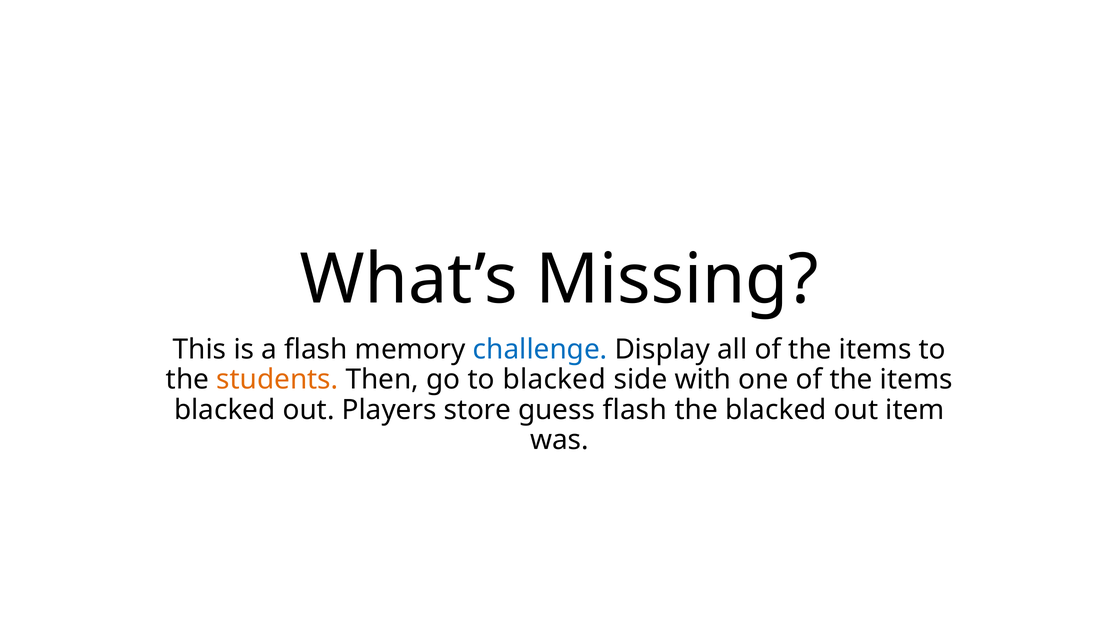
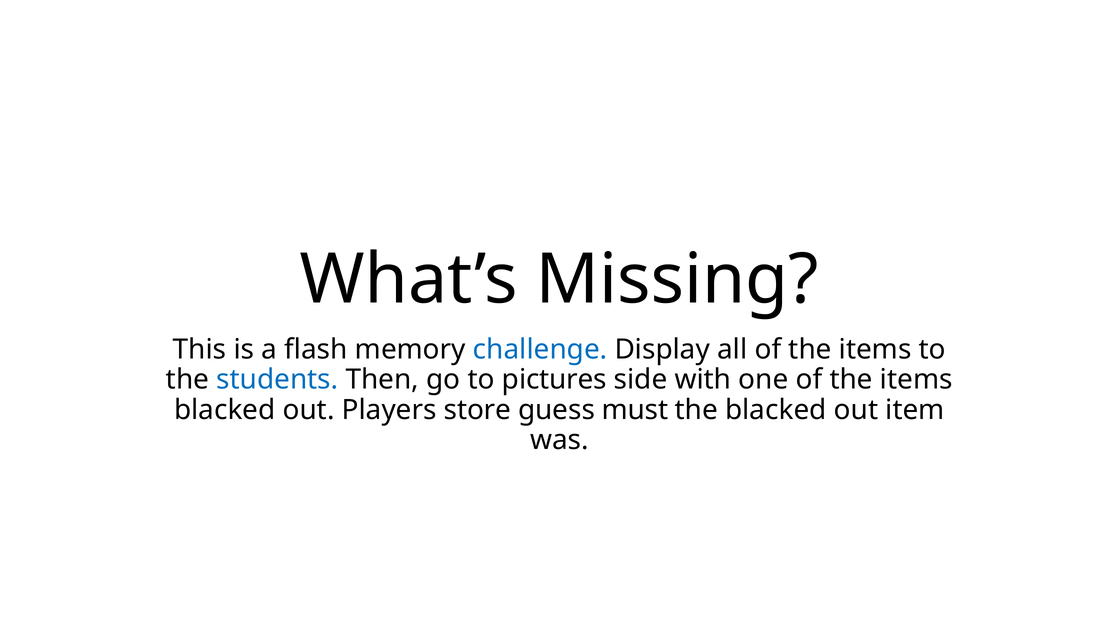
students colour: orange -> blue (277, 380)
to blacked: blacked -> pictures (554, 380)
guess flash: flash -> must (635, 410)
